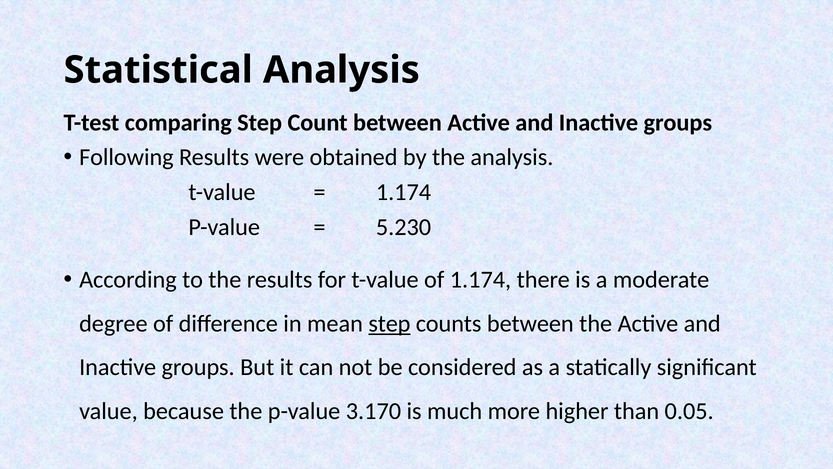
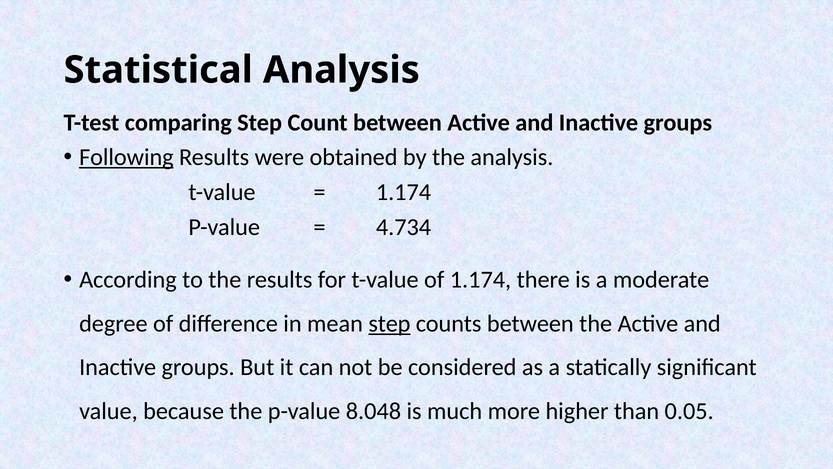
Following underline: none -> present (126, 157)
5.230: 5.230 -> 4.734 (404, 227)
3.170: 3.170 -> 8.048 (373, 411)
